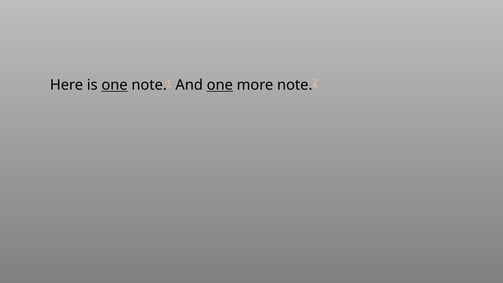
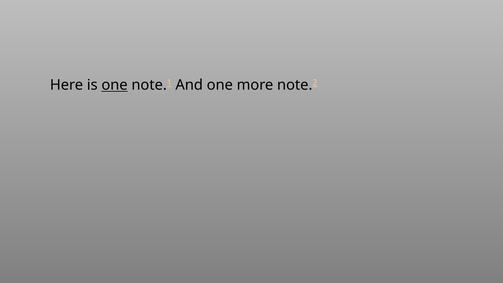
one underline: present -> none (220, 85)
